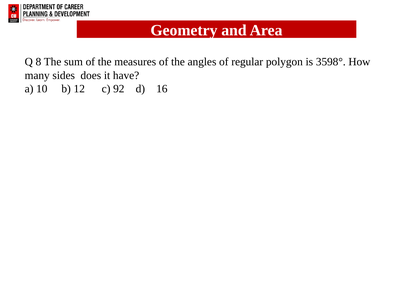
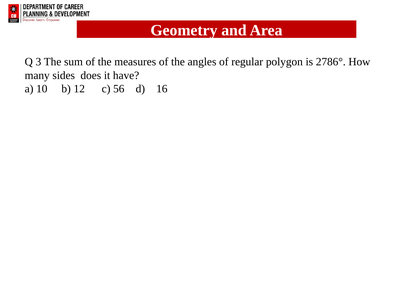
8: 8 -> 3 (38, 62)
3598°: 3598° -> 2786° (331, 62)
92: 92 -> 56 (119, 89)
